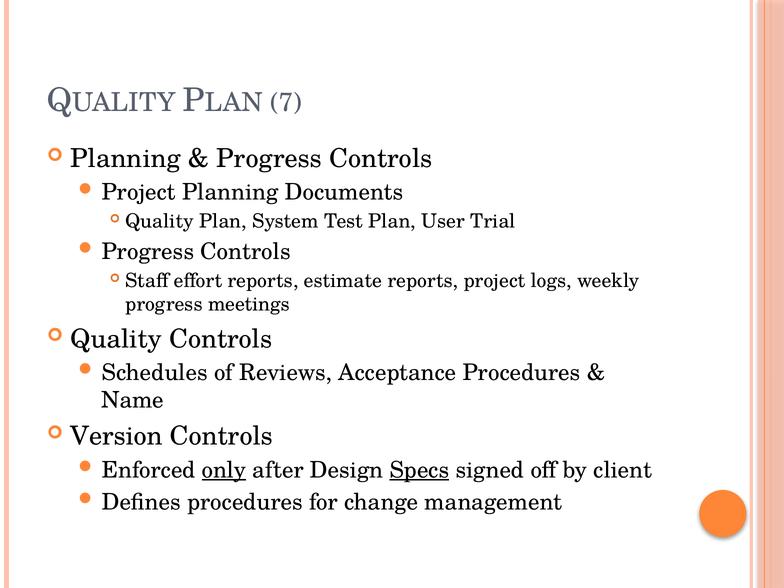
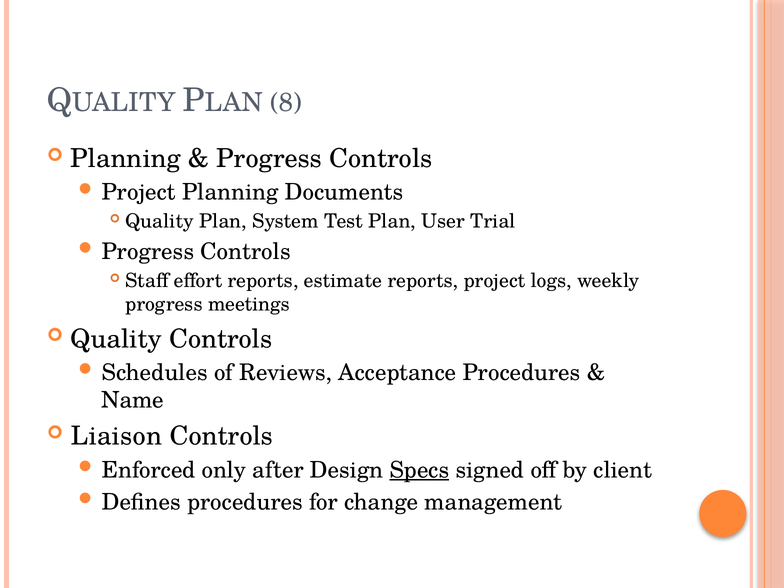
7: 7 -> 8 (286, 102)
Version: Version -> Liaison (116, 436)
only underline: present -> none (224, 470)
